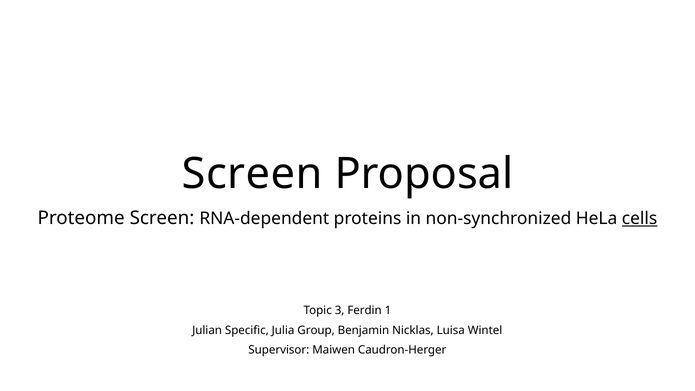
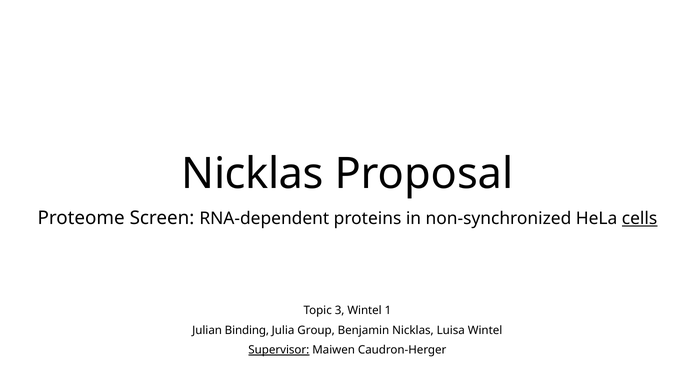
Screen: Screen -> Nicklas (253, 174)
3 Ferdin: Ferdin -> Wintel (365, 310)
Specific: Specific -> Binding (247, 330)
Supervisor underline: none -> present (279, 350)
